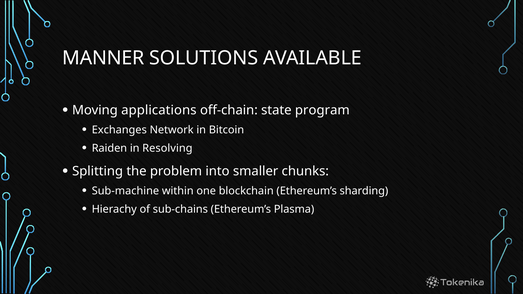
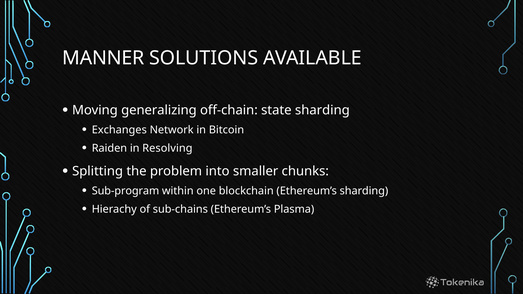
applications: applications -> generalizing (159, 110)
state program: program -> sharding (322, 110)
Sub-machine: Sub-machine -> Sub-program (125, 191)
